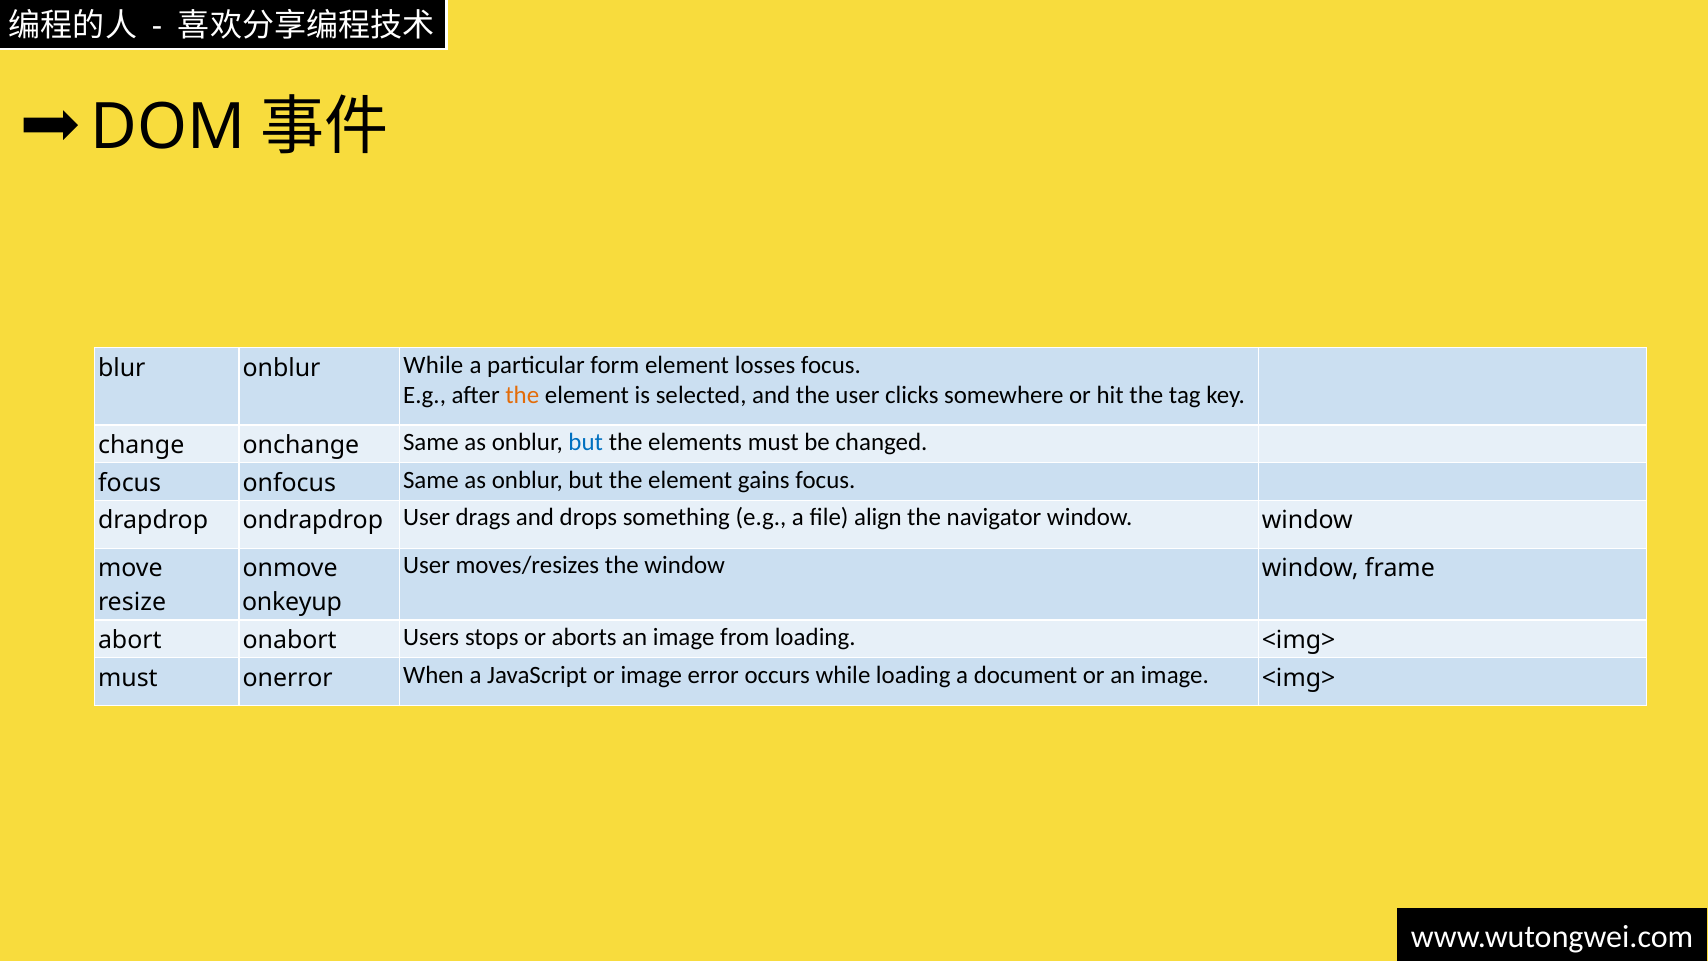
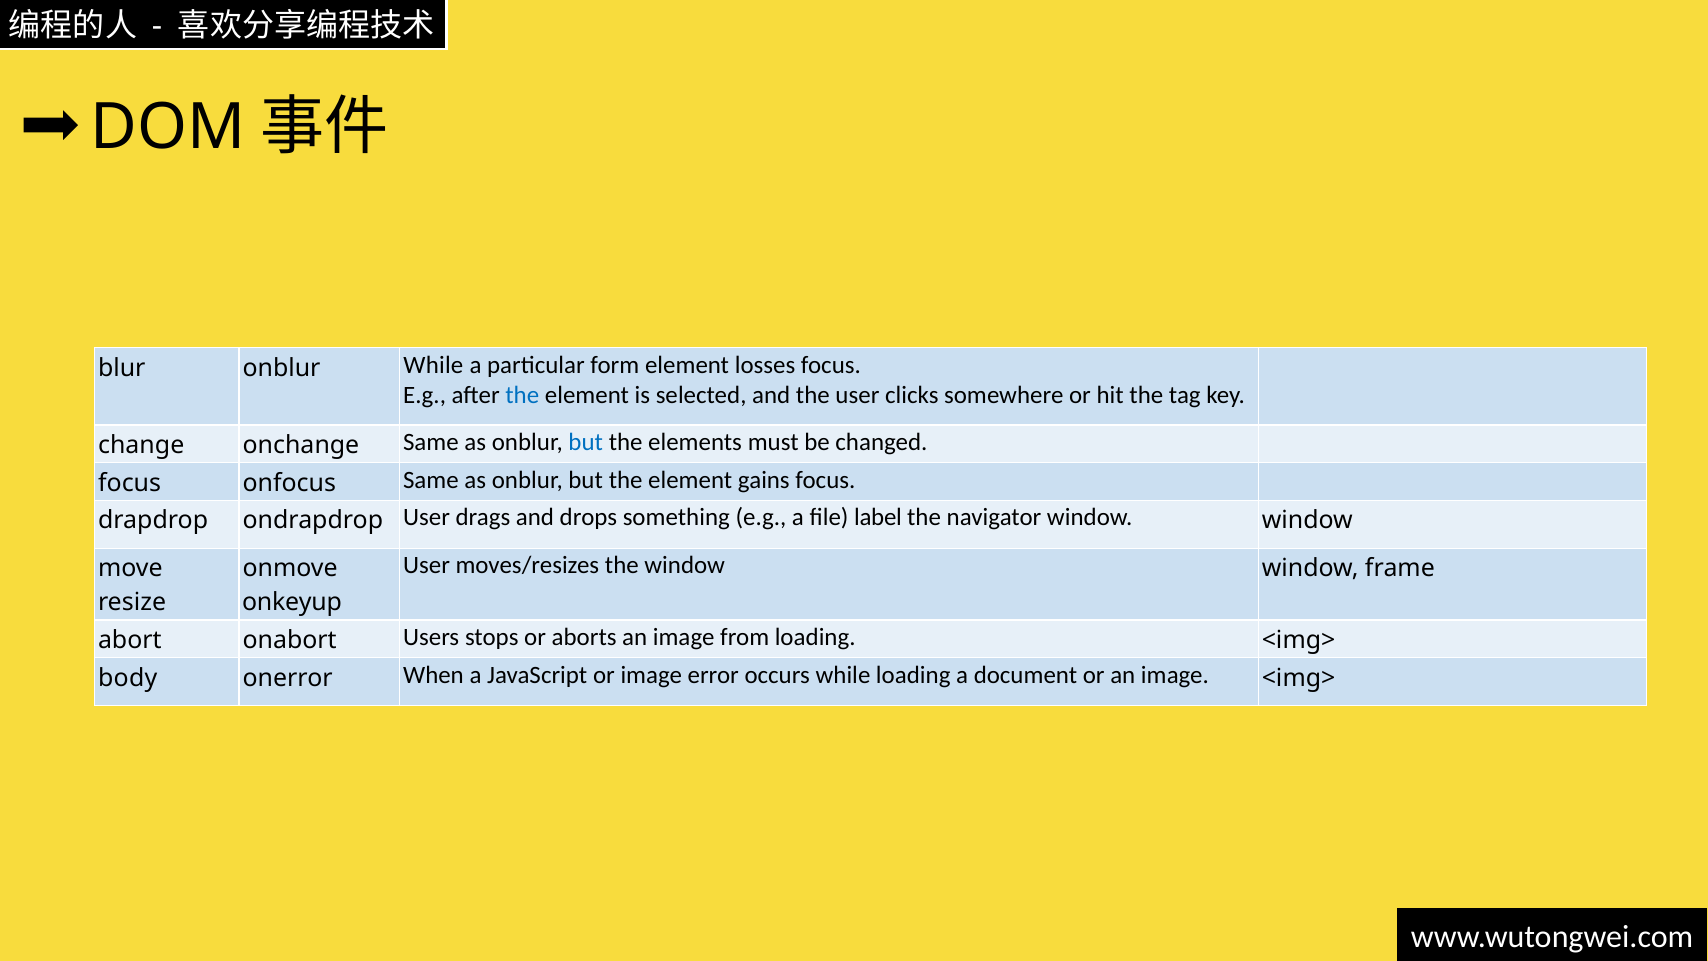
the colour: orange -> blue (522, 395)
align: align -> label (878, 517)
must: must -> body (128, 678)
